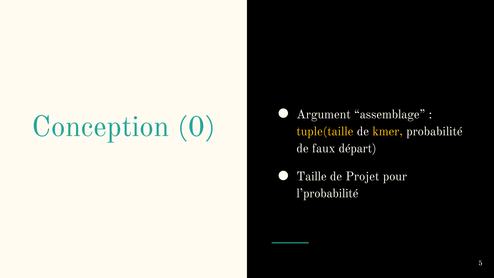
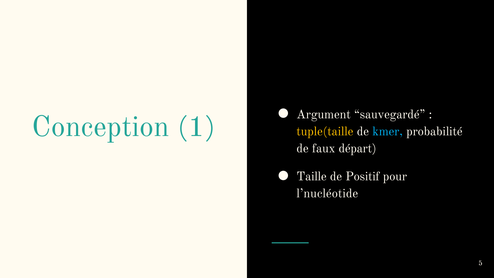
assemblage: assemblage -> sauvegardé (390, 114)
0: 0 -> 1 (196, 126)
kmer colour: yellow -> light blue (388, 131)
Projet: Projet -> Positif (363, 176)
l’probabilité: l’probabilité -> l’nucléotide (327, 193)
